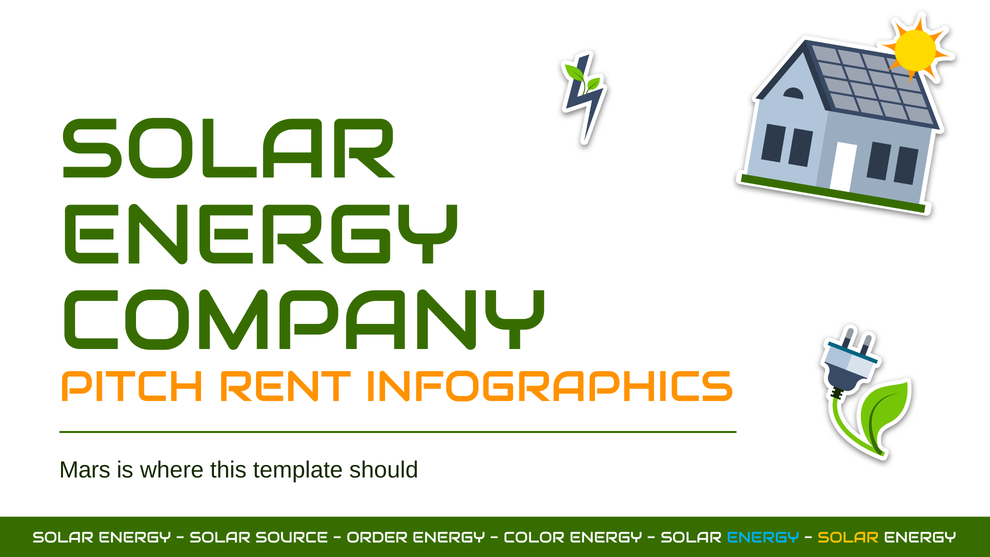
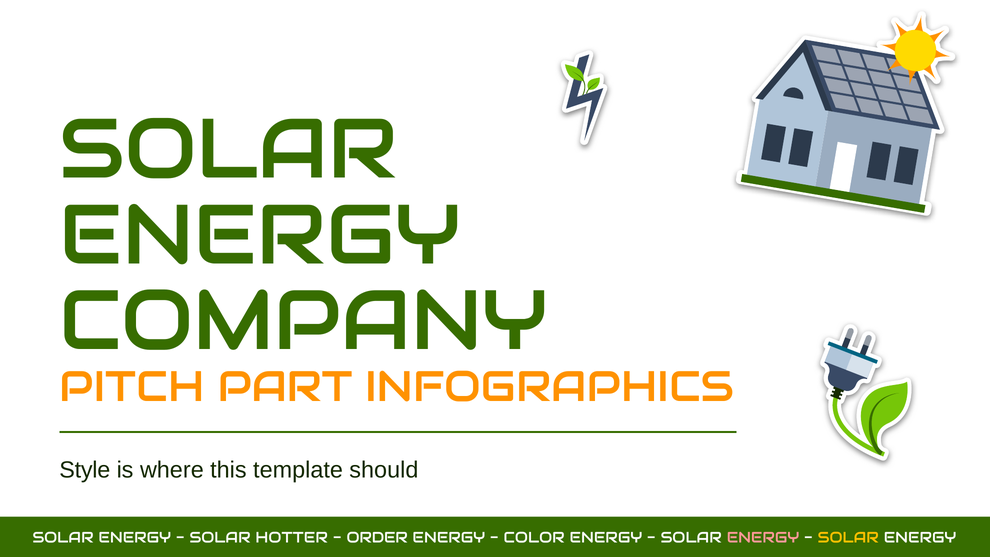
RENT: RENT -> PART (285, 387)
Mars: Mars -> Style (85, 470)
SOURCE: SOURCE -> HOTTER (292, 538)
ENERGY colour: light blue -> pink (763, 538)
